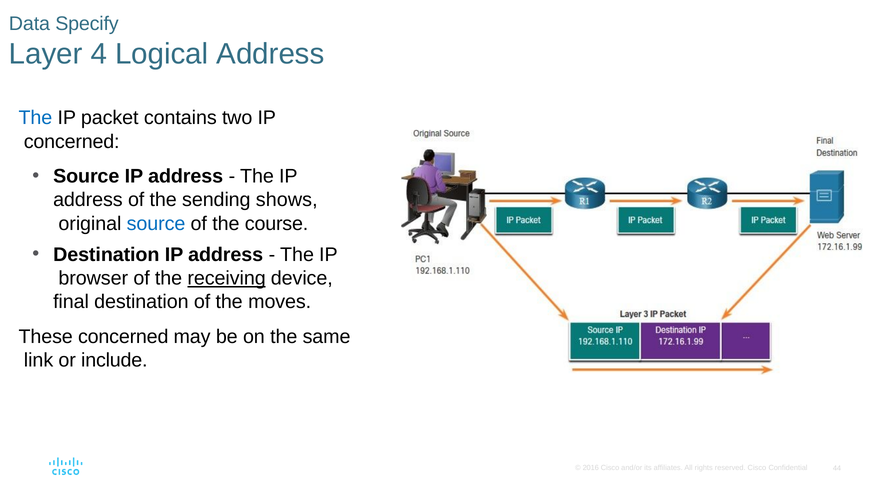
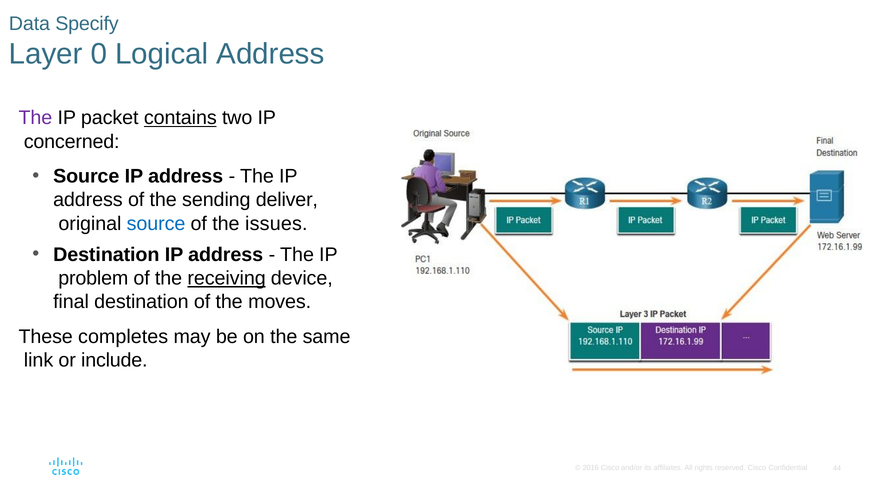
4: 4 -> 0 (99, 54)
The colour: blue -> purple (35, 118)
contains underline: none -> present (180, 118)
shows: shows -> deliver (287, 200)
course: course -> issues (276, 224)
browser: browser -> problem (93, 278)
These concerned: concerned -> completes (123, 337)
